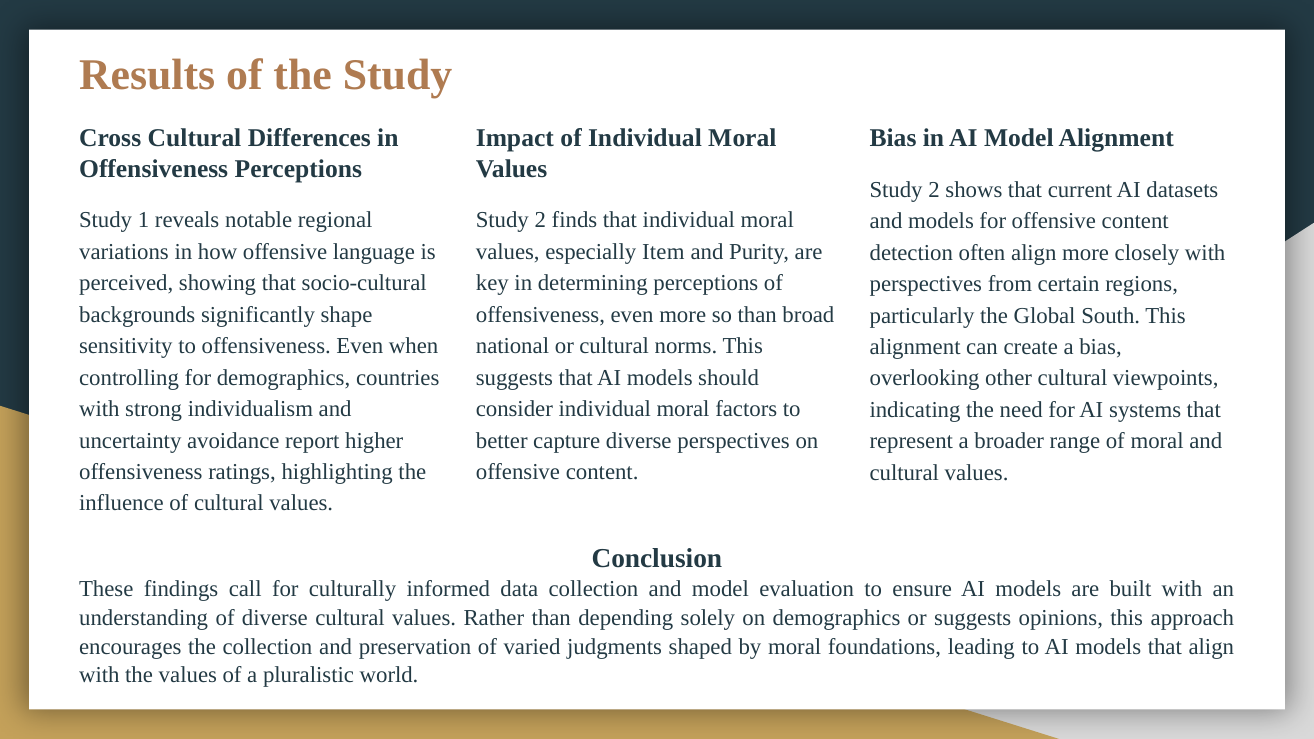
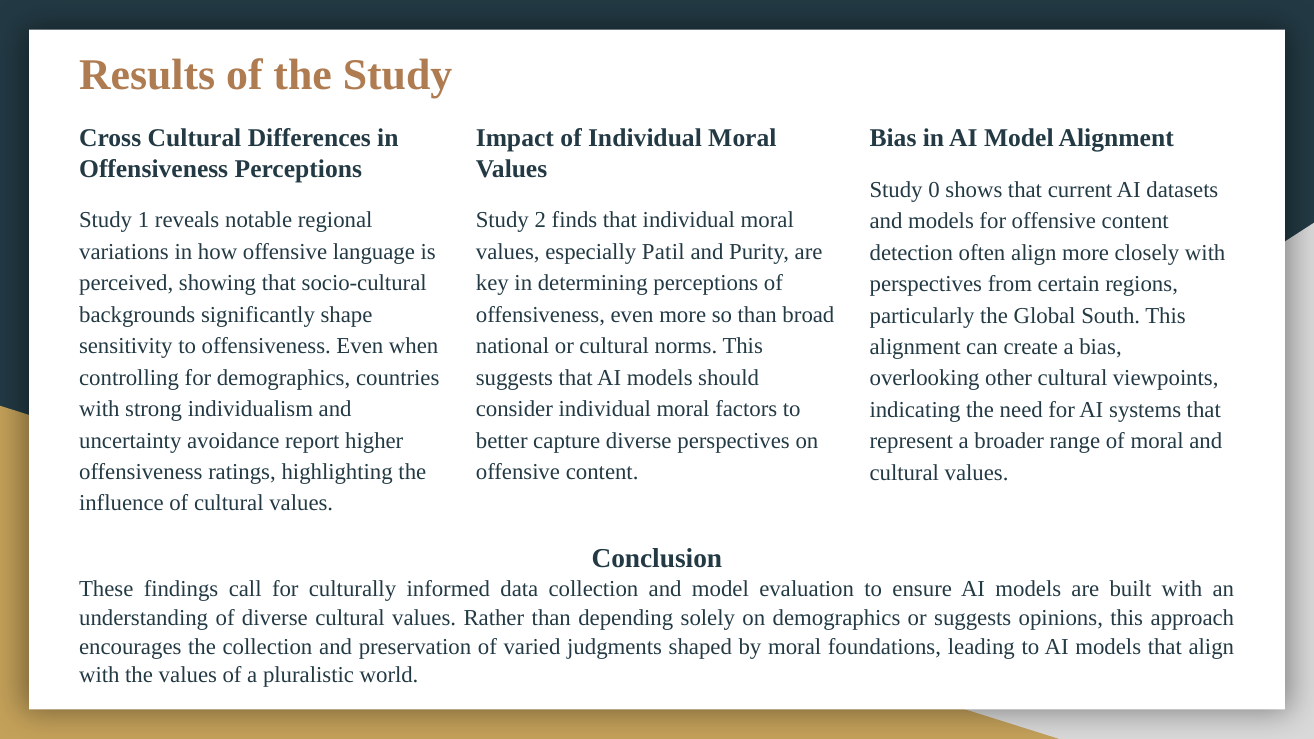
2: 2 -> 0 (934, 190)
Item: Item -> Patil (663, 252)
